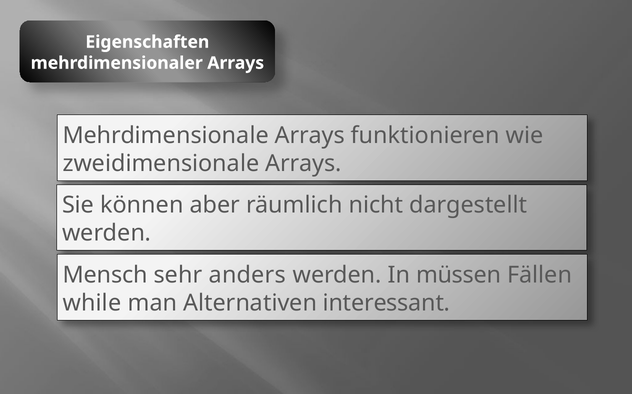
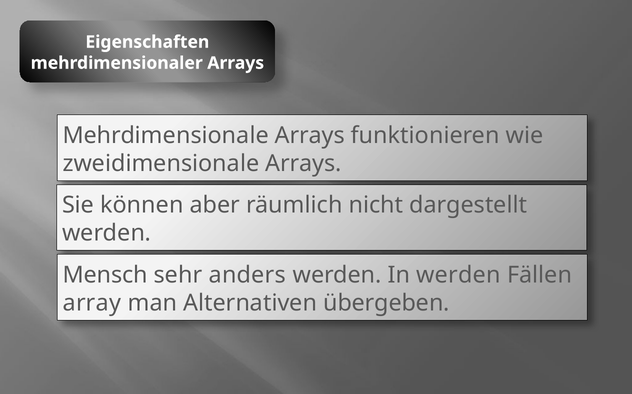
In müssen: müssen -> werden (458, 275)
while: while -> array (92, 303)
interessant: interessant -> übergeben (386, 303)
